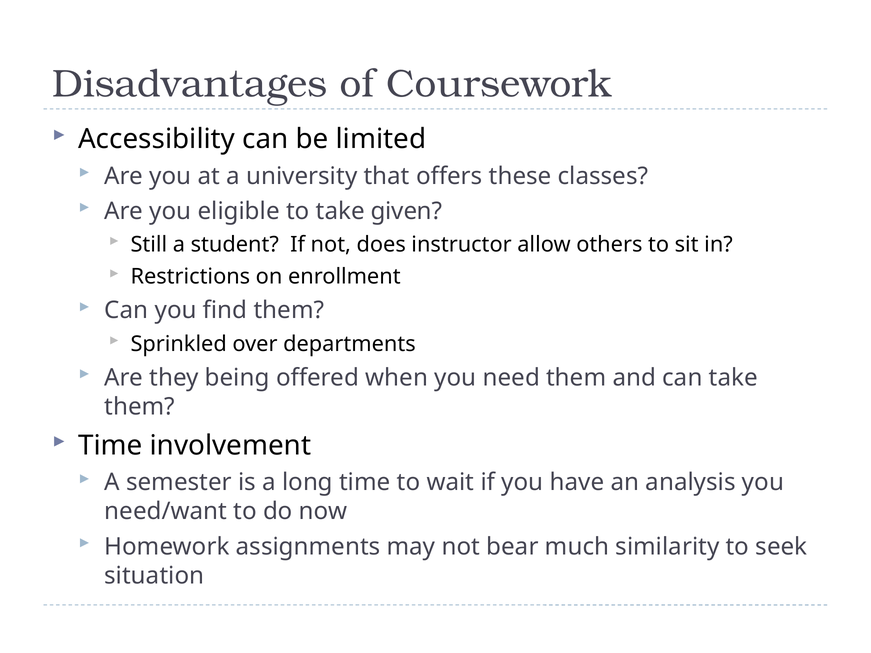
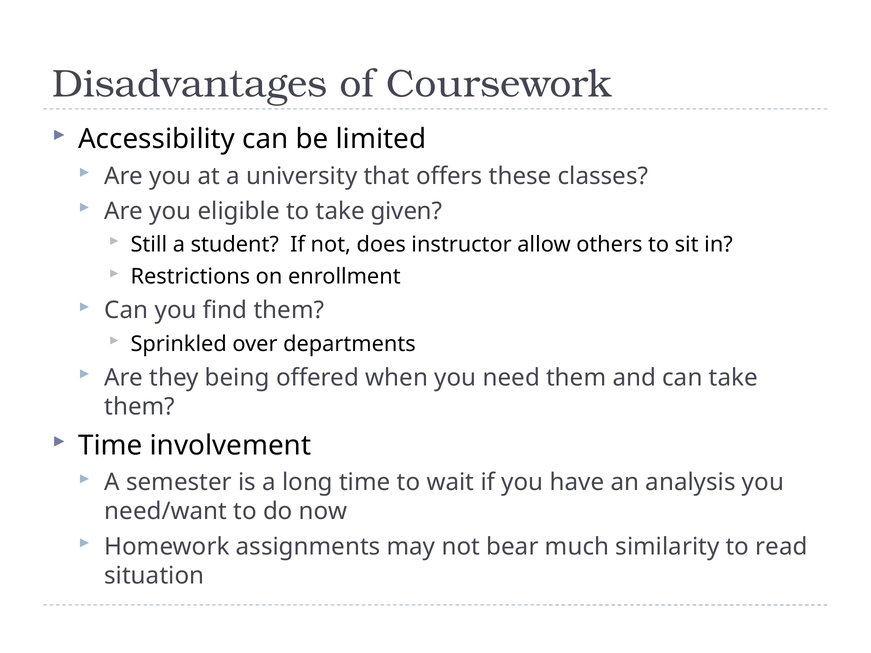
seek: seek -> read (781, 547)
